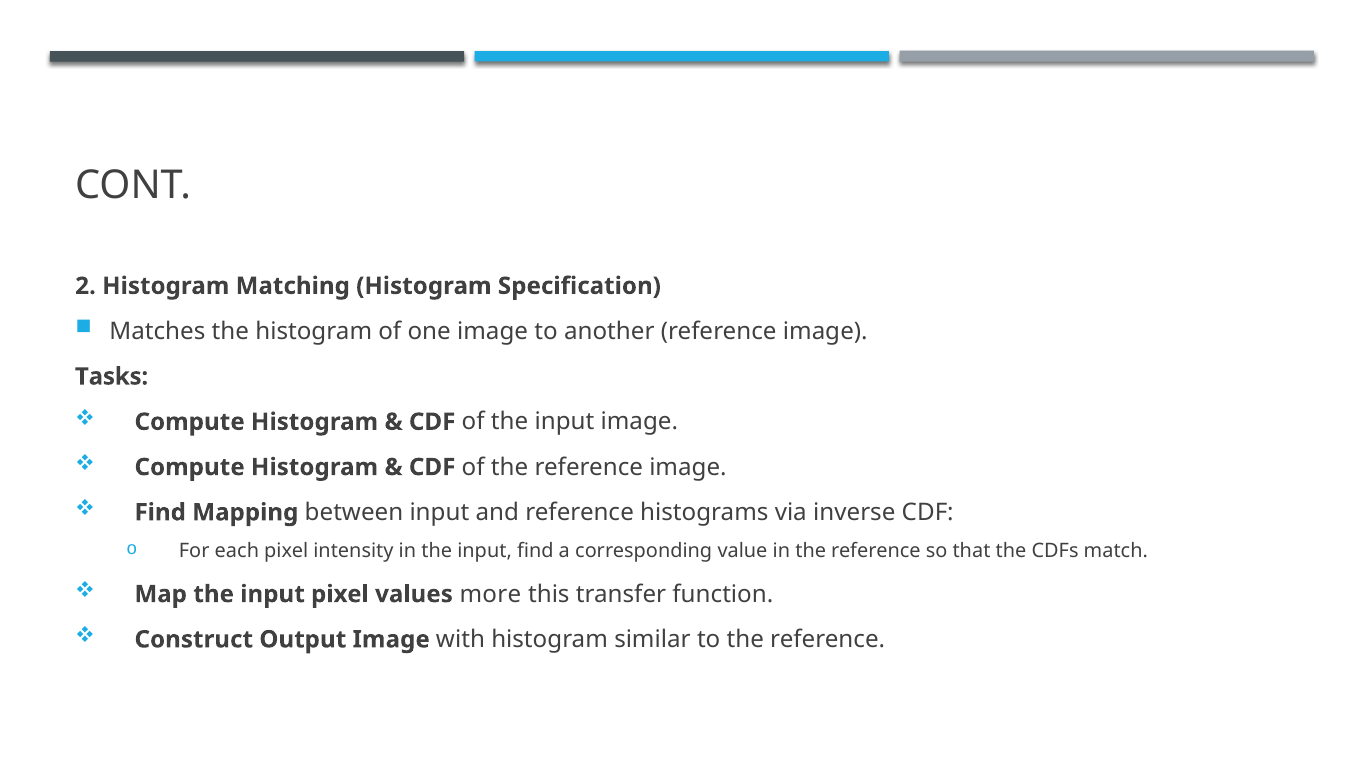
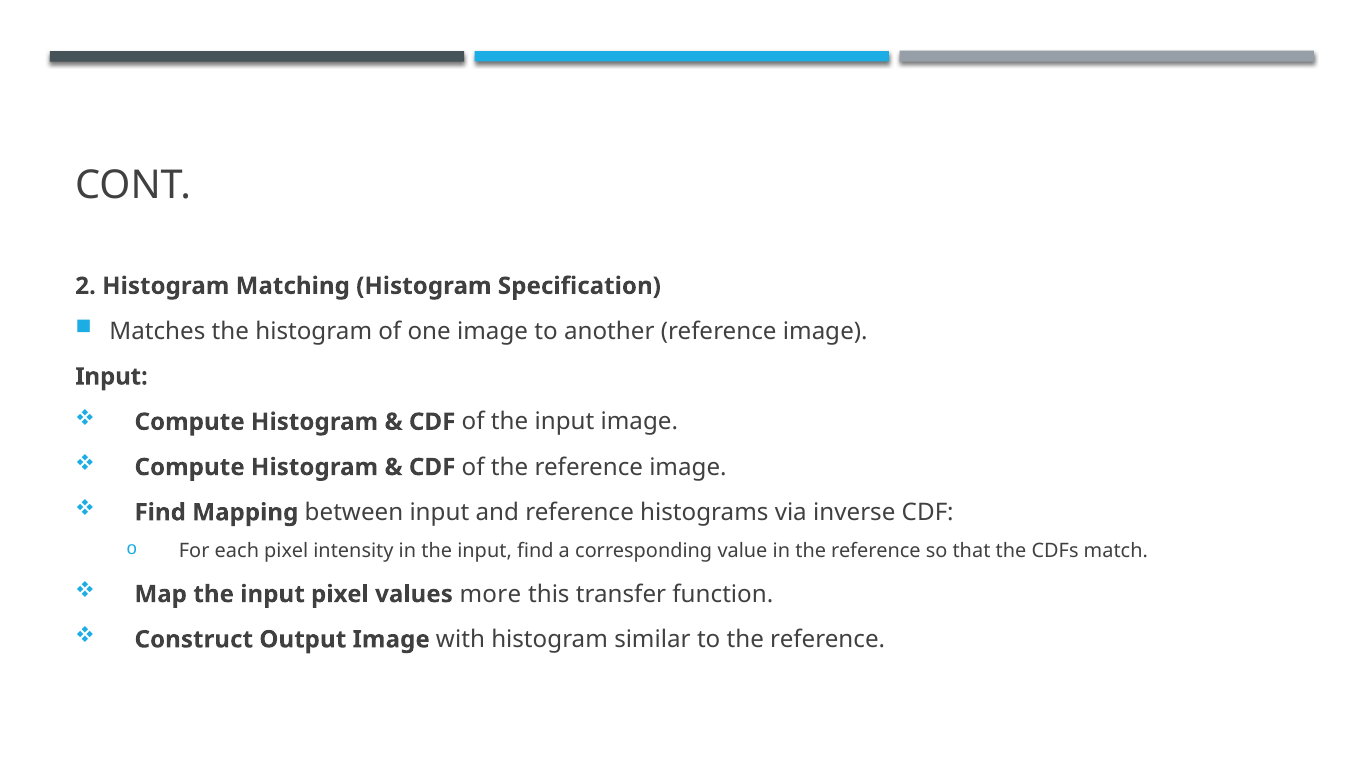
Tasks: Tasks -> Input (112, 377)
